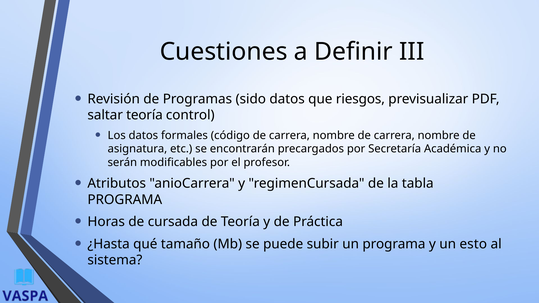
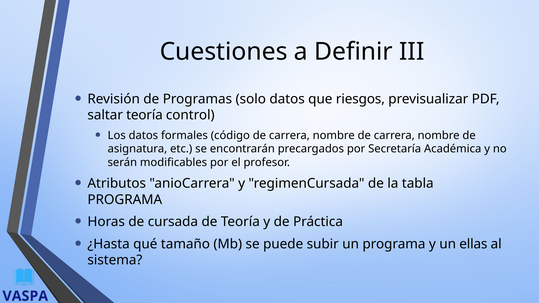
sido: sido -> solo (251, 99)
esto: esto -> ellas (473, 244)
